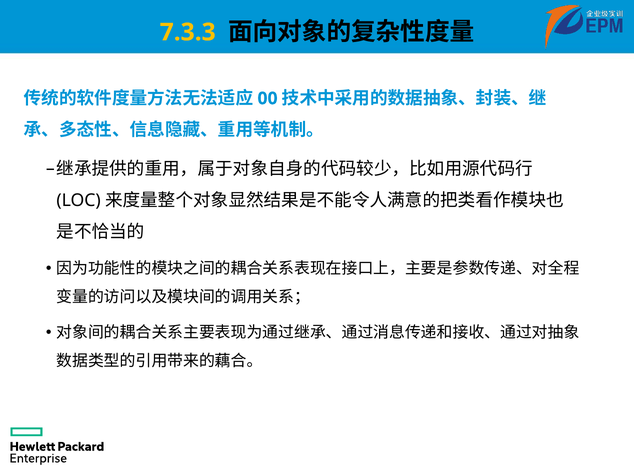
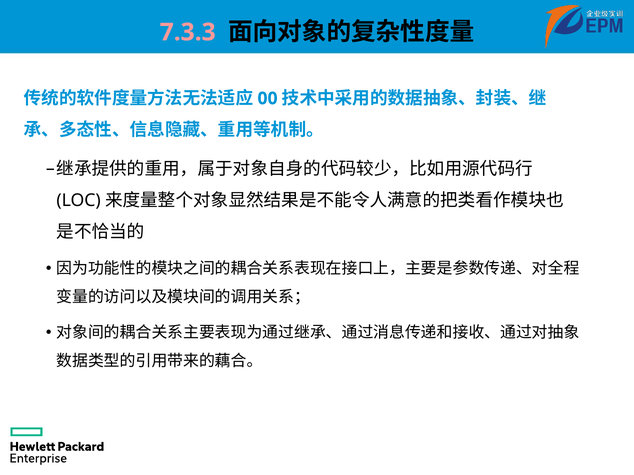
7.3.3 colour: yellow -> pink (188, 32)
